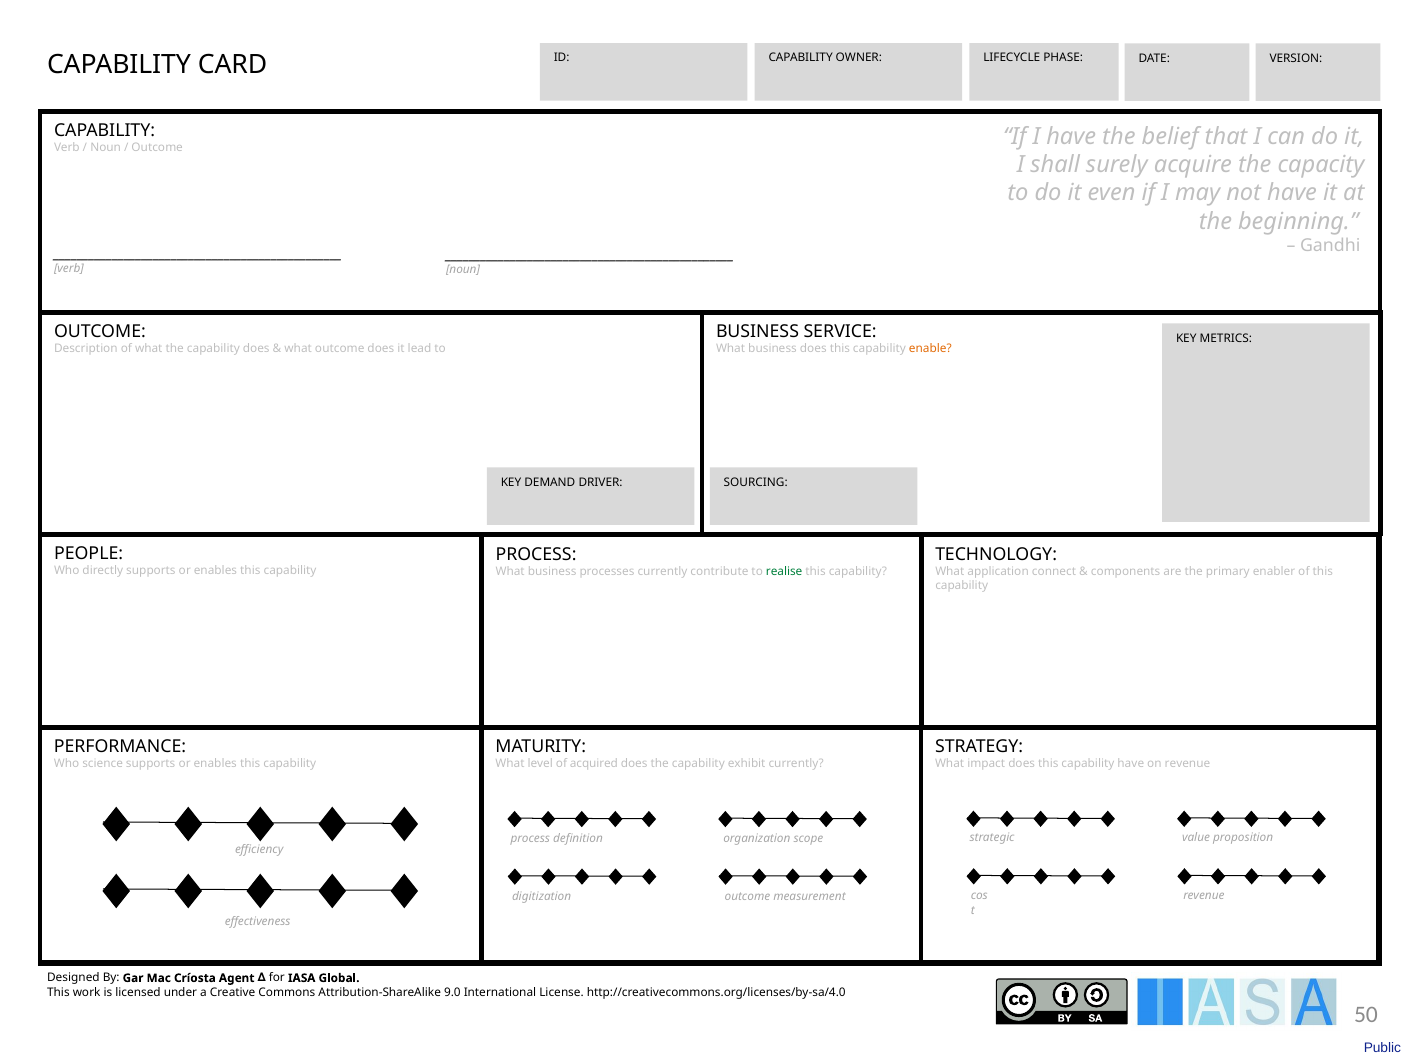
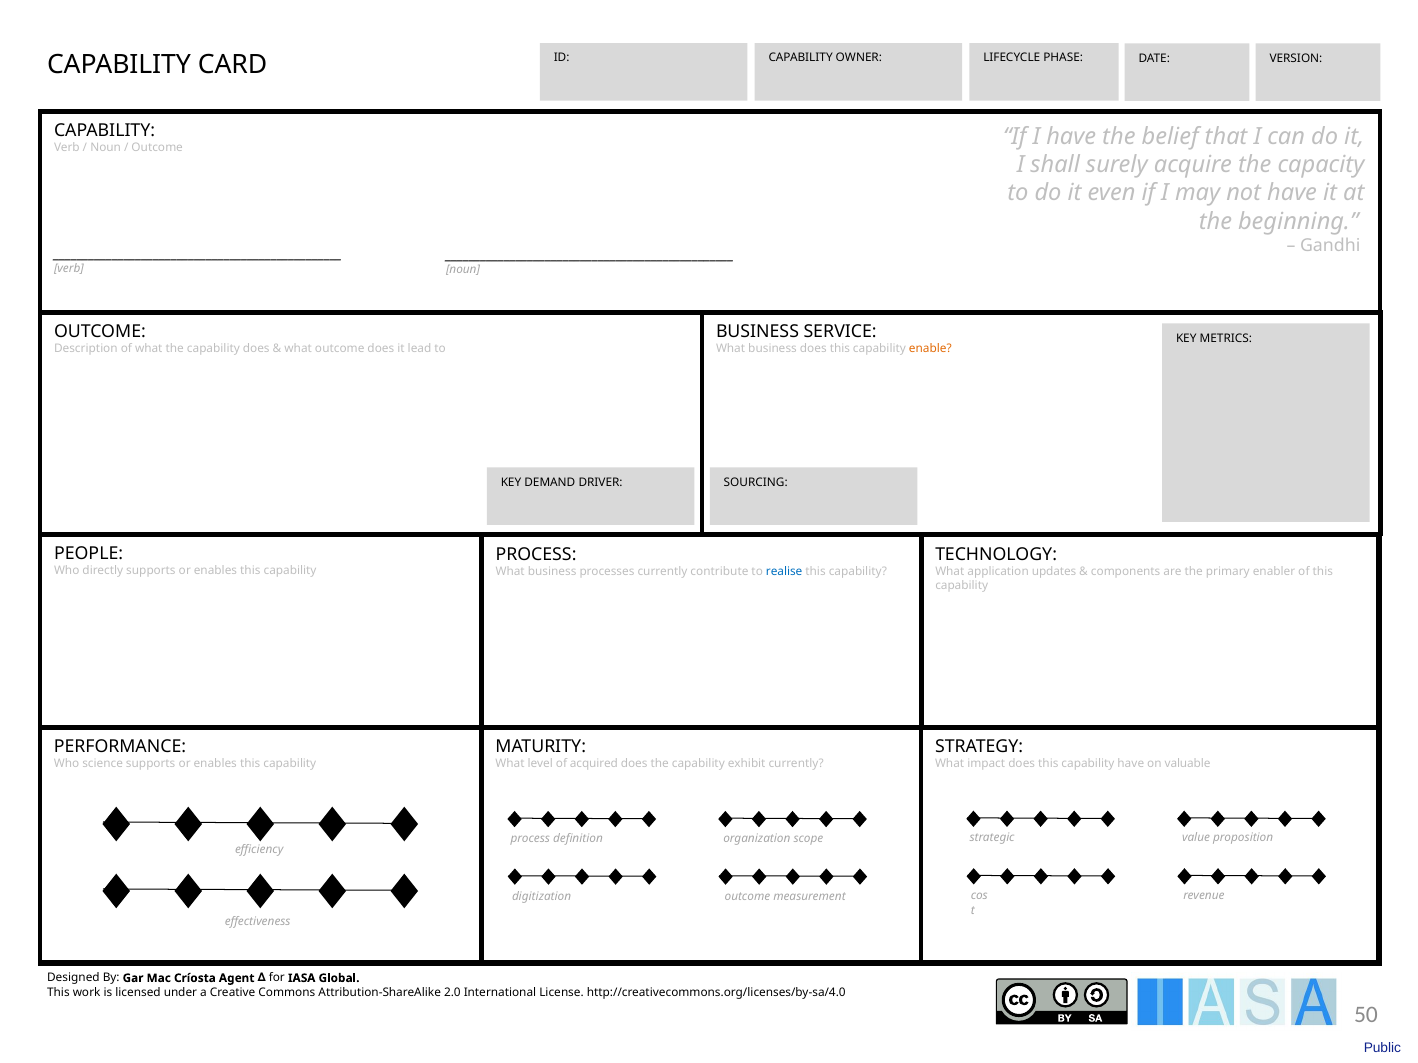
realise colour: green -> blue (784, 572)
connect: connect -> updates (1054, 572)
on revenue: revenue -> valuable (1188, 764)
9.0: 9.0 -> 2.0 (452, 993)
